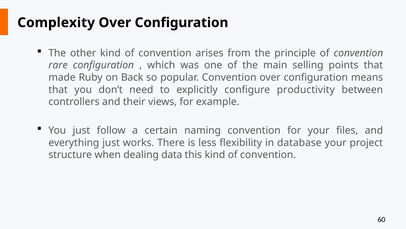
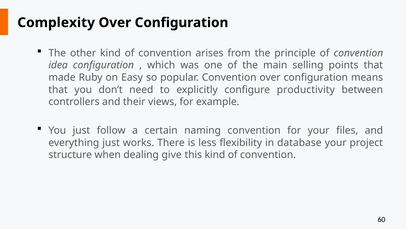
rare: rare -> idea (58, 65)
Back: Back -> Easy (132, 77)
data: data -> give (172, 154)
